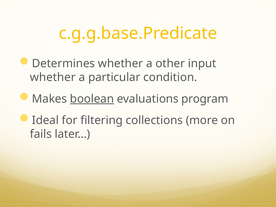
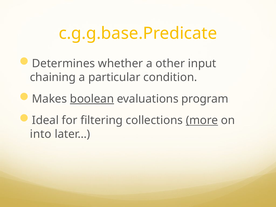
whether: whether -> chaining (53, 77)
more underline: none -> present (202, 120)
fails: fails -> into (41, 134)
